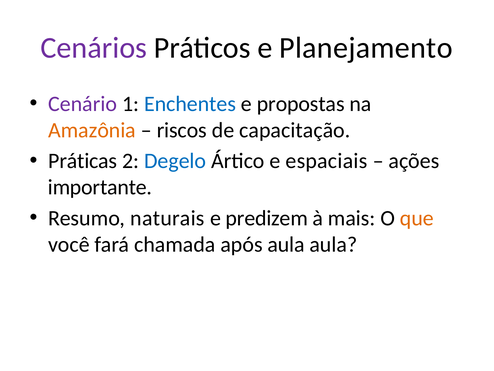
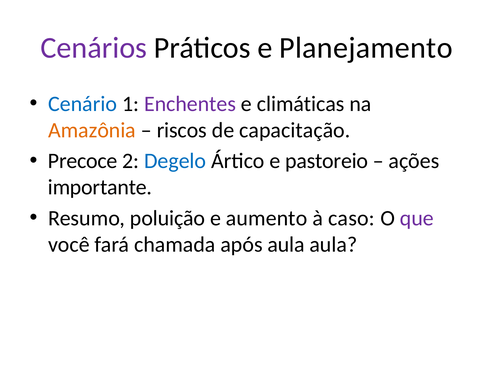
Cenário colour: purple -> blue (83, 104)
Enchentes colour: blue -> purple (190, 104)
propostas: propostas -> climáticas (301, 104)
Práticas: Práticas -> Precoce (83, 161)
espaciais: espaciais -> pastoreio (327, 161)
naturais: naturais -> poluição (168, 218)
predizem: predizem -> aumento (267, 218)
mais: mais -> caso (351, 218)
que colour: orange -> purple (417, 218)
